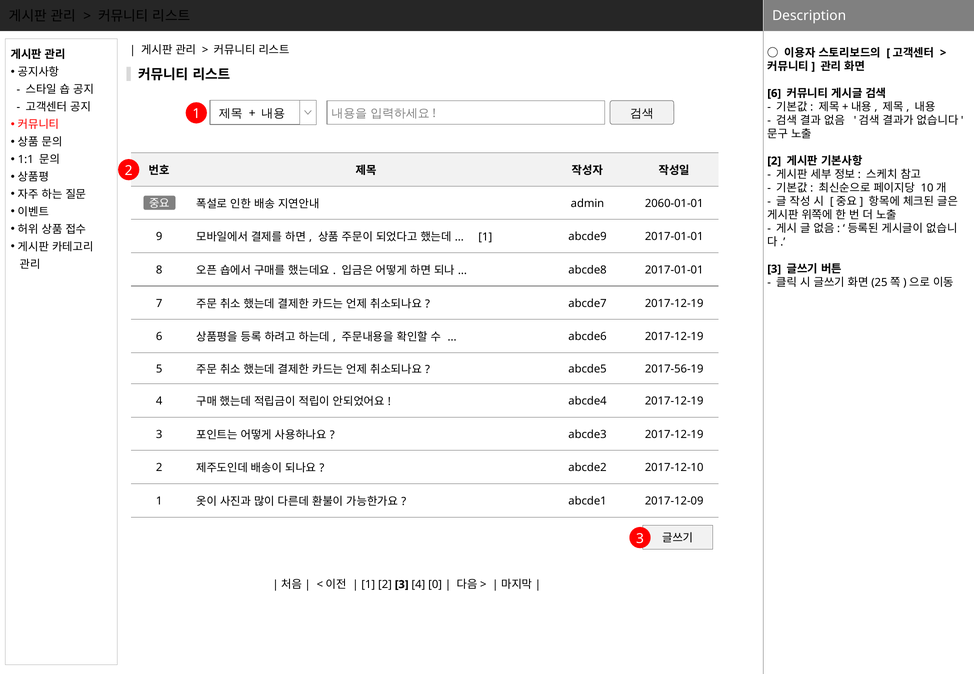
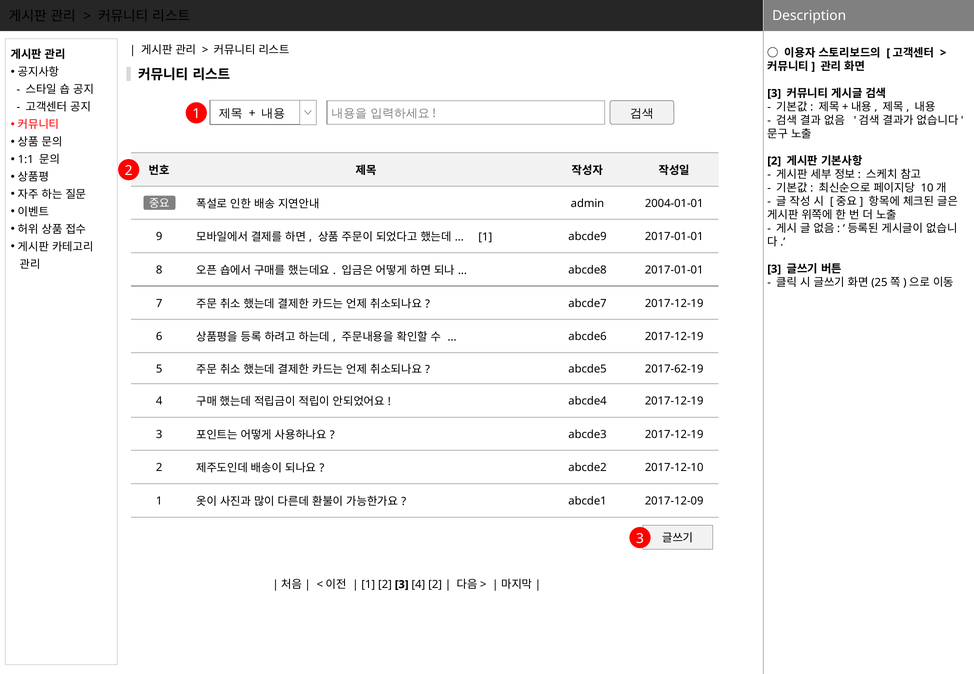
6: 6 -> 3 (774, 93)
2060-01-01: 2060-01-01 -> 2004-01-01 (674, 203)
2017-56-19: 2017-56-19 -> 2017-62-19 (674, 369)
4 0: 0 -> 2 (435, 585)
